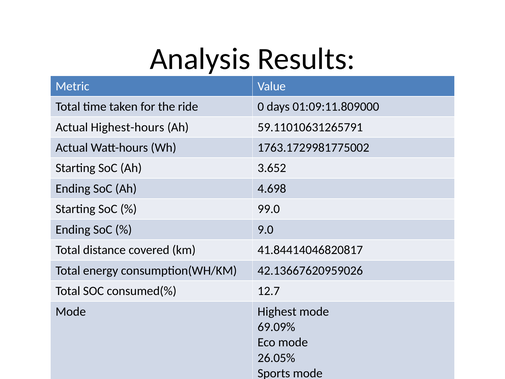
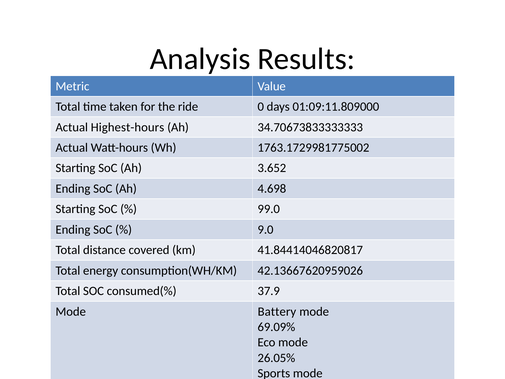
59.11010631265791: 59.11010631265791 -> 34.70673833333333 (310, 127)
12.7: 12.7 -> 37.9 (269, 291)
Highest: Highest -> Battery (277, 311)
